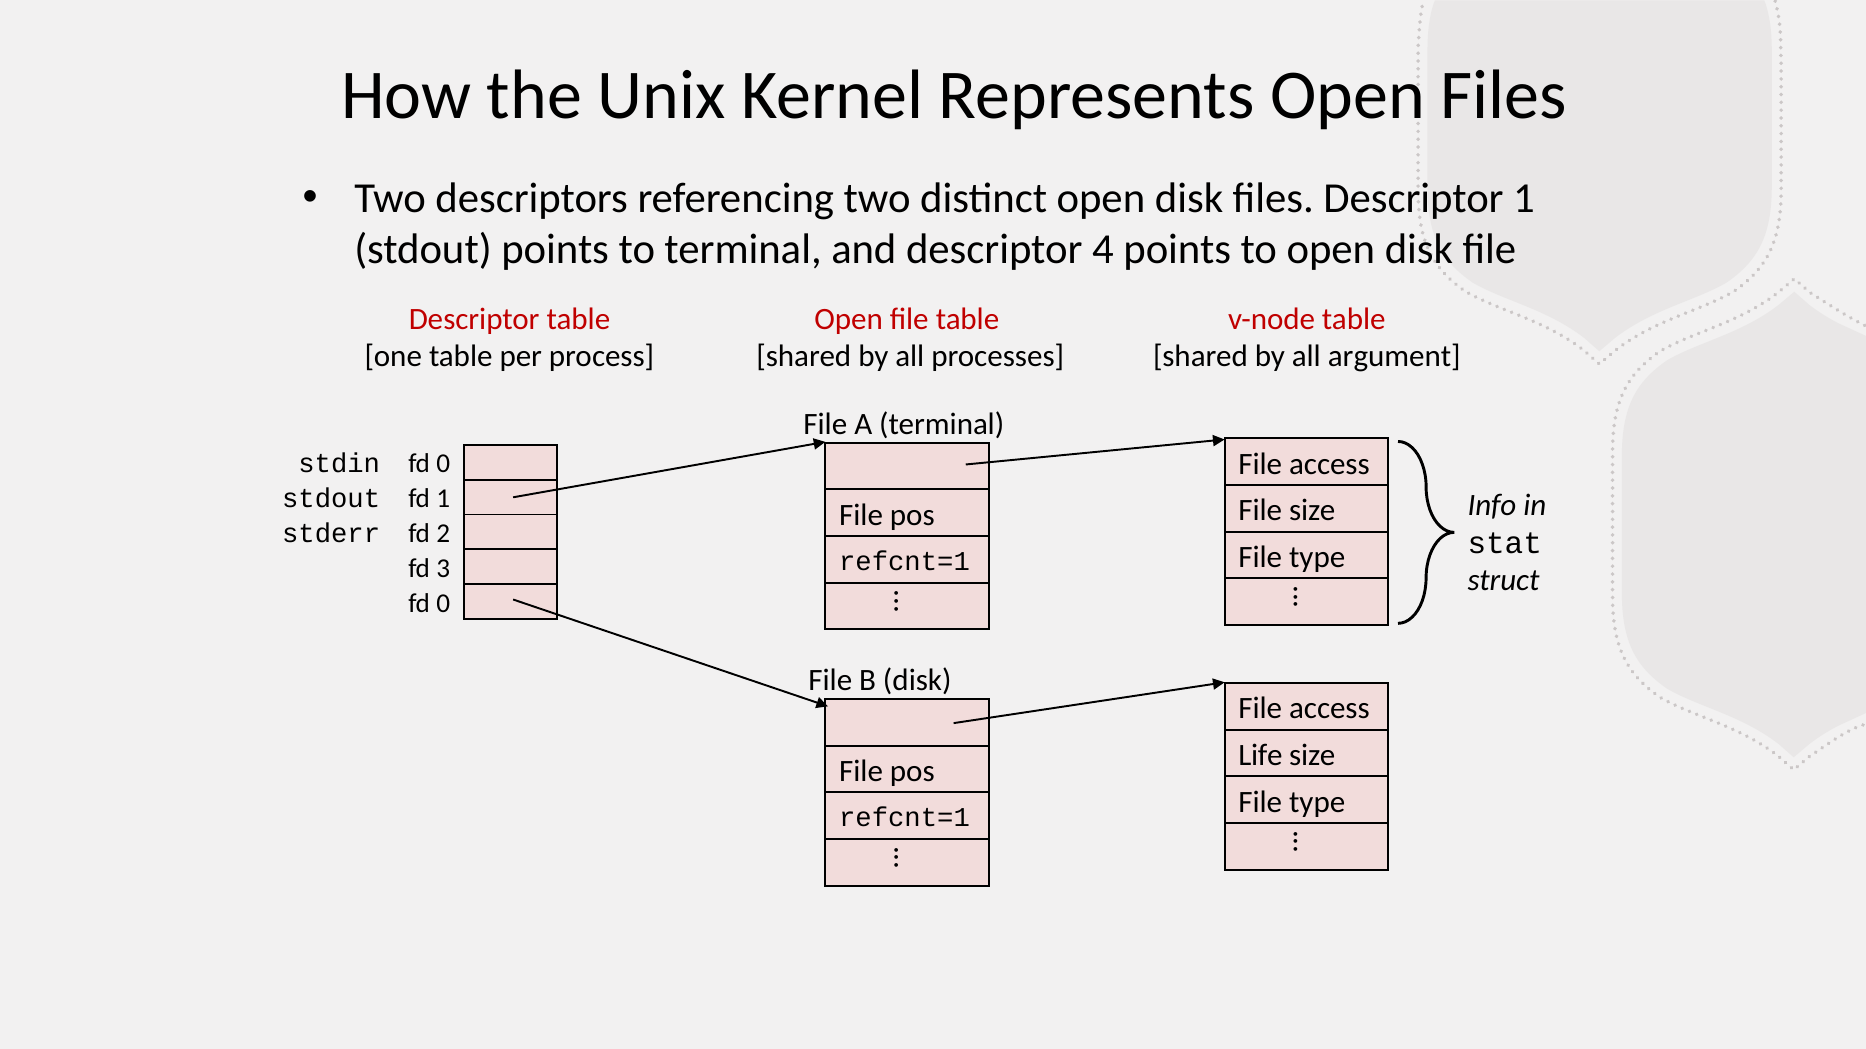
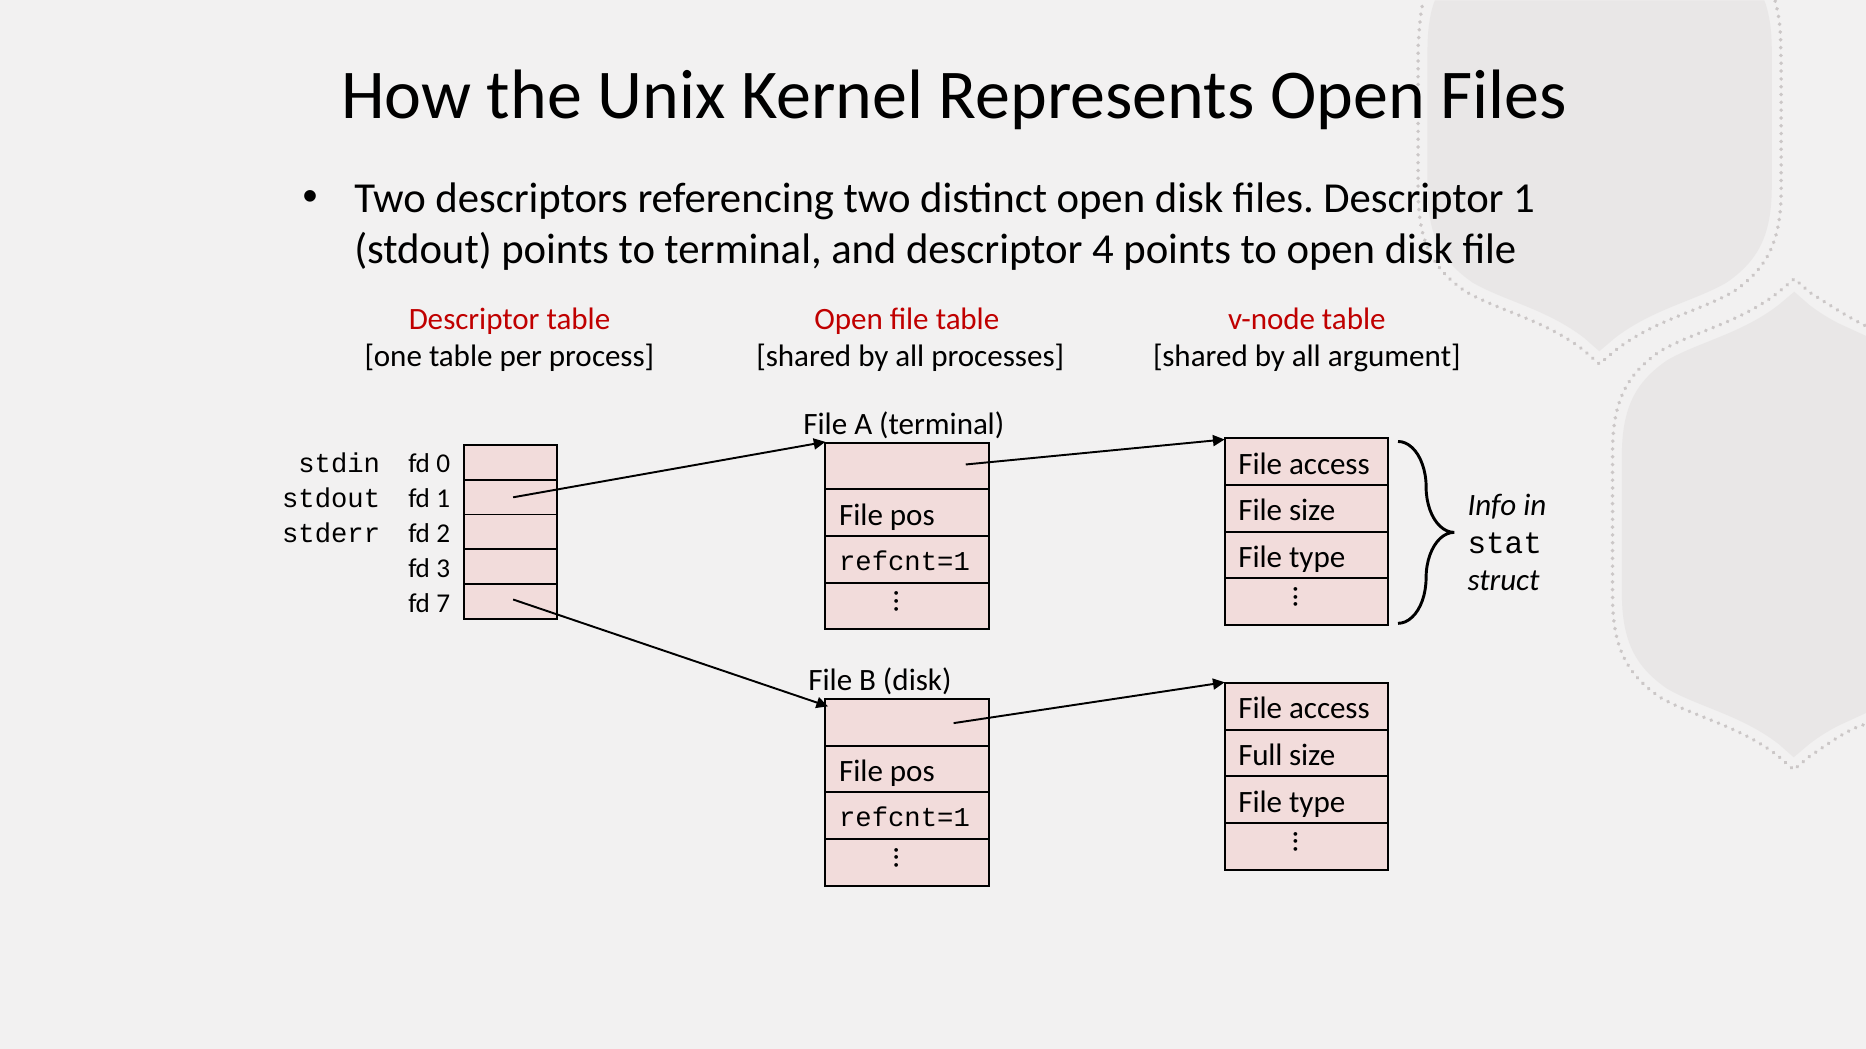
0: 0 -> 7 (443, 604)
Life: Life -> Full (1260, 756)
